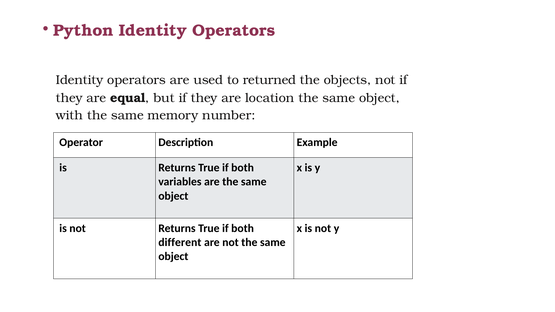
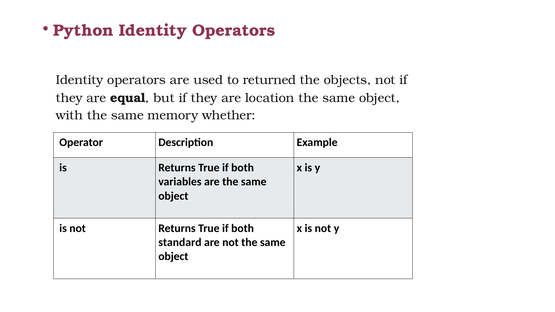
number: number -> whether (229, 115)
different: different -> standard (180, 242)
